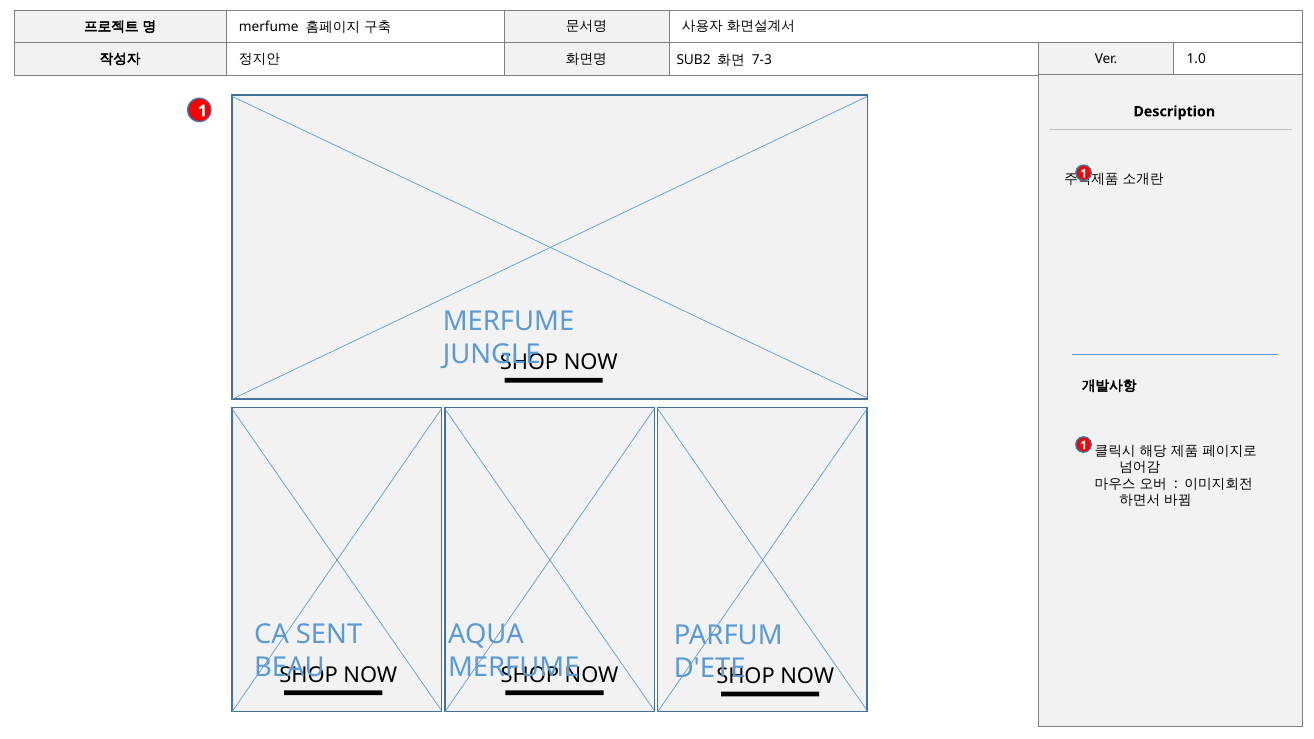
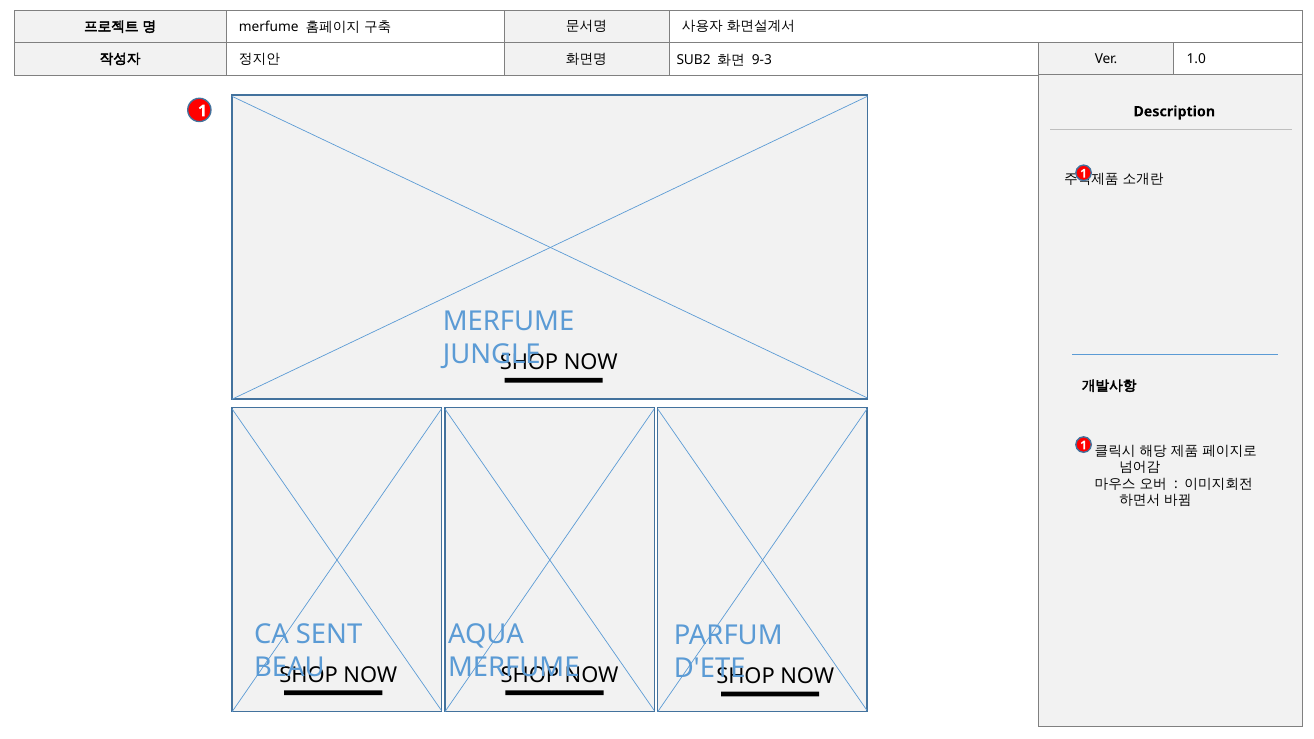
7-3: 7-3 -> 9-3 (762, 60)
